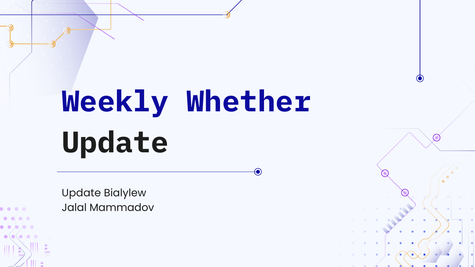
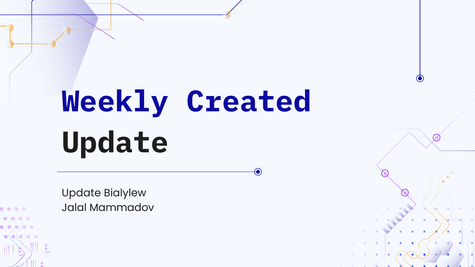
Whether: Whether -> Created (249, 102)
